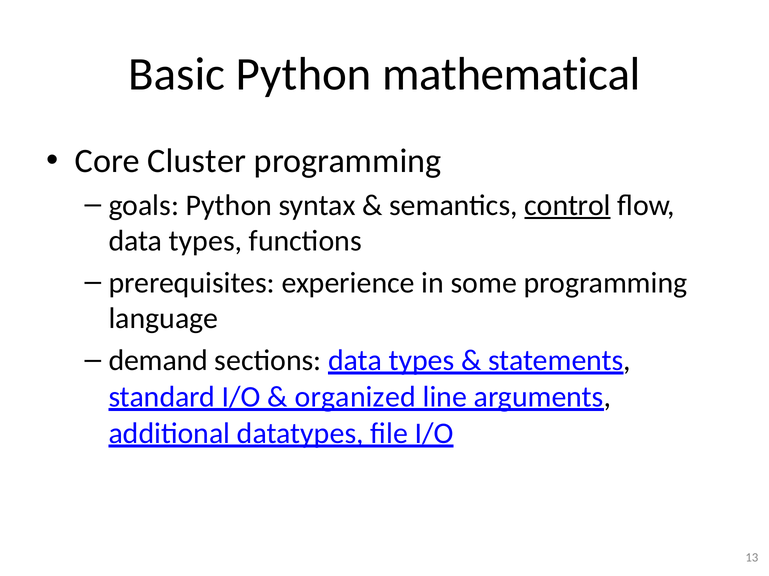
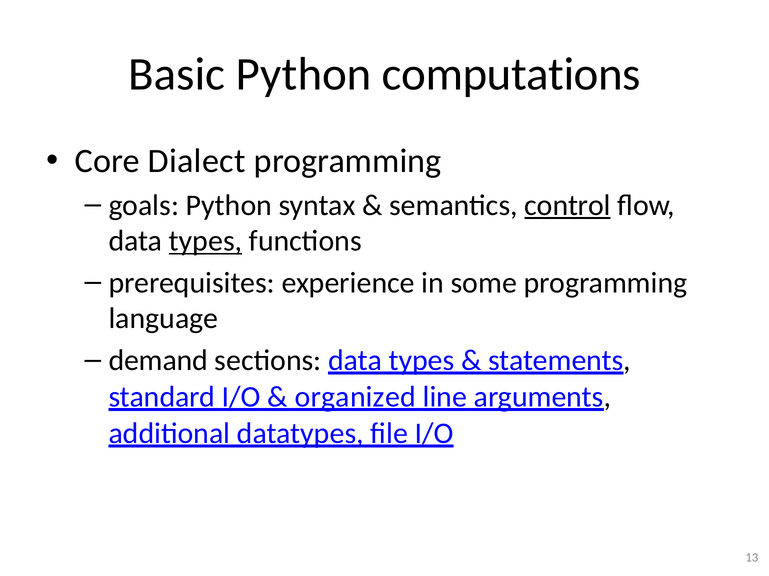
mathematical: mathematical -> computations (511, 74)
Cluster: Cluster -> Dialect (197, 161)
types underline: none -> present (206, 241)
